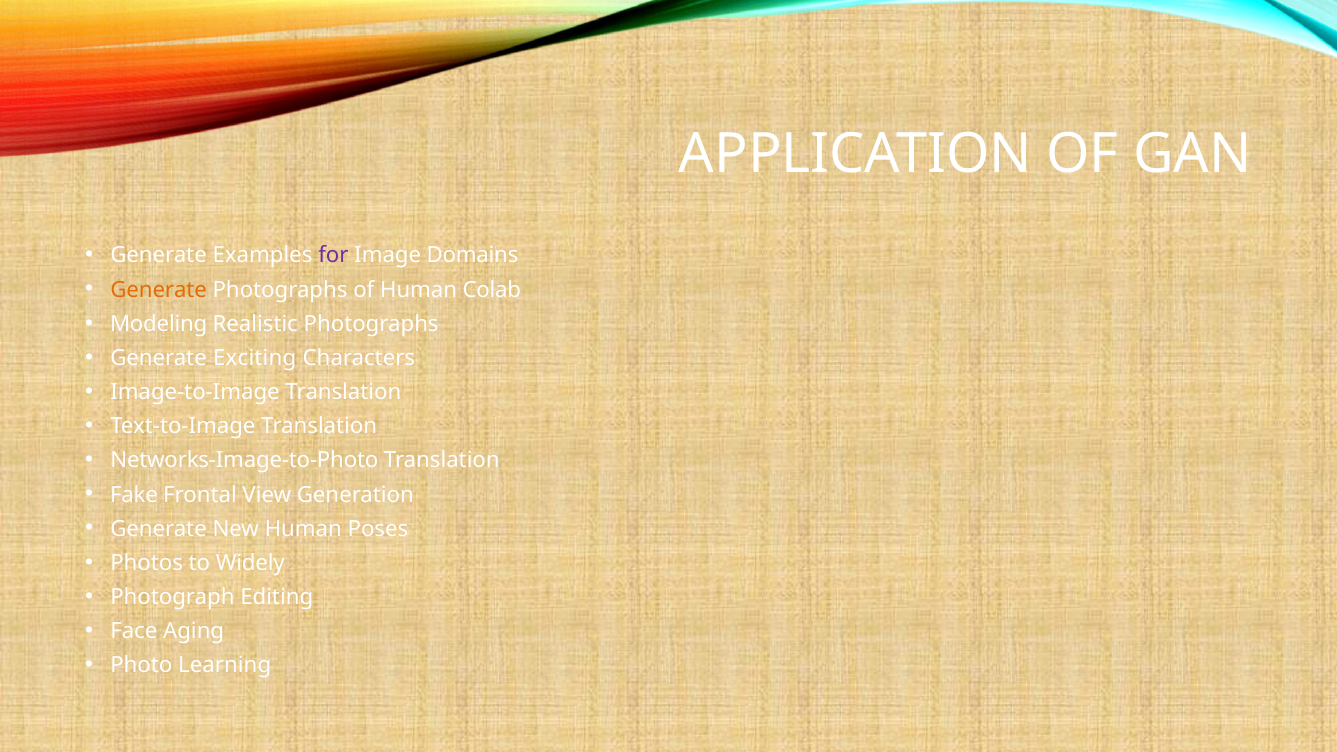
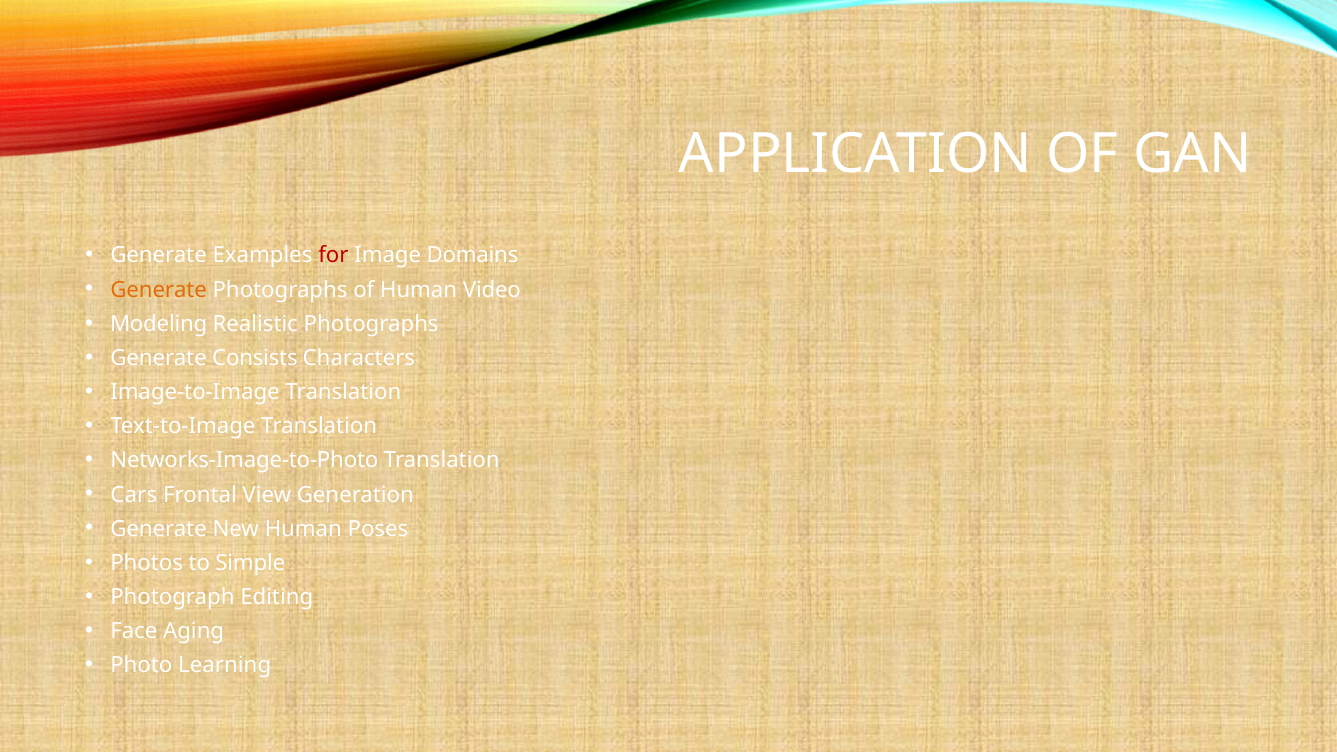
for colour: purple -> red (333, 256)
Colab: Colab -> Video (492, 290)
Exciting: Exciting -> Consists (255, 358)
Fake: Fake -> Cars (134, 495)
Widely: Widely -> Simple (250, 563)
